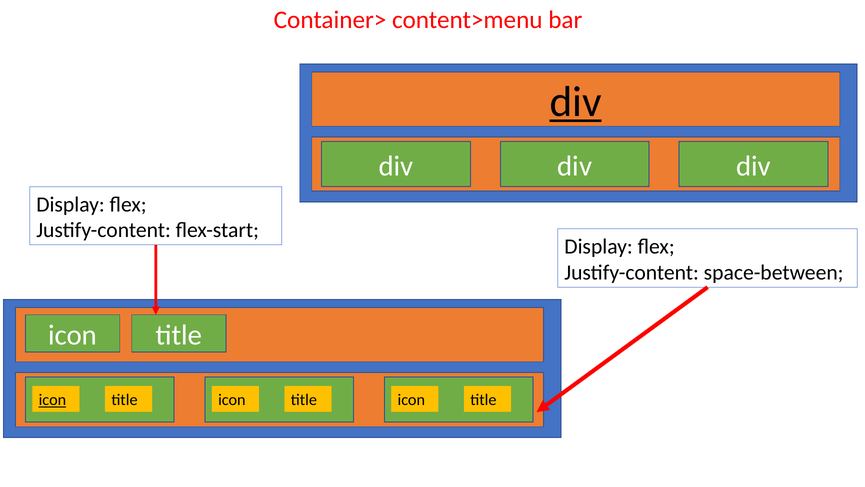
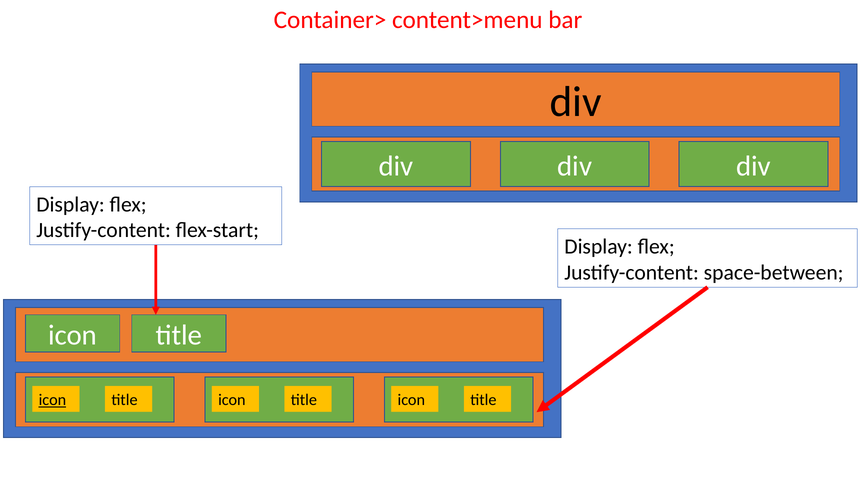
div underline: present -> none (576, 102)
